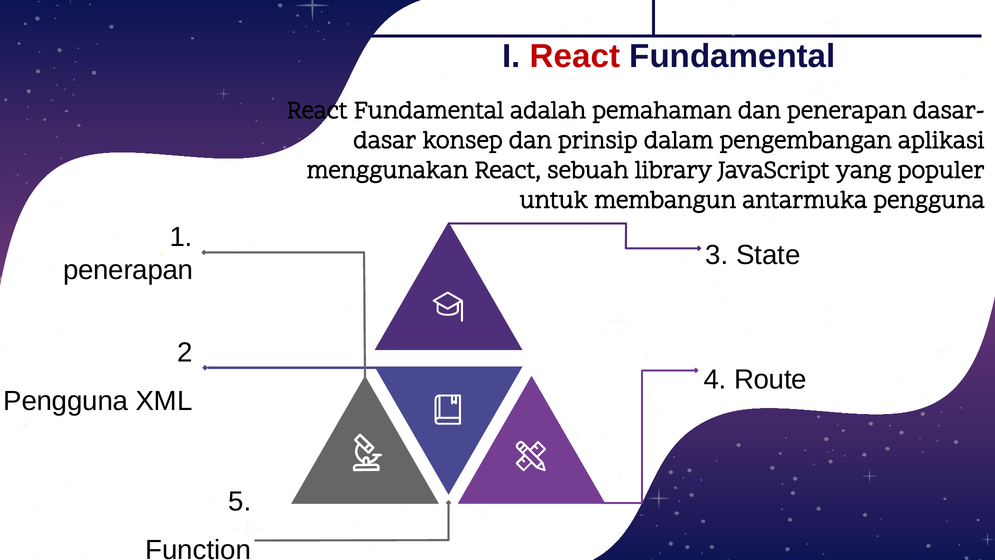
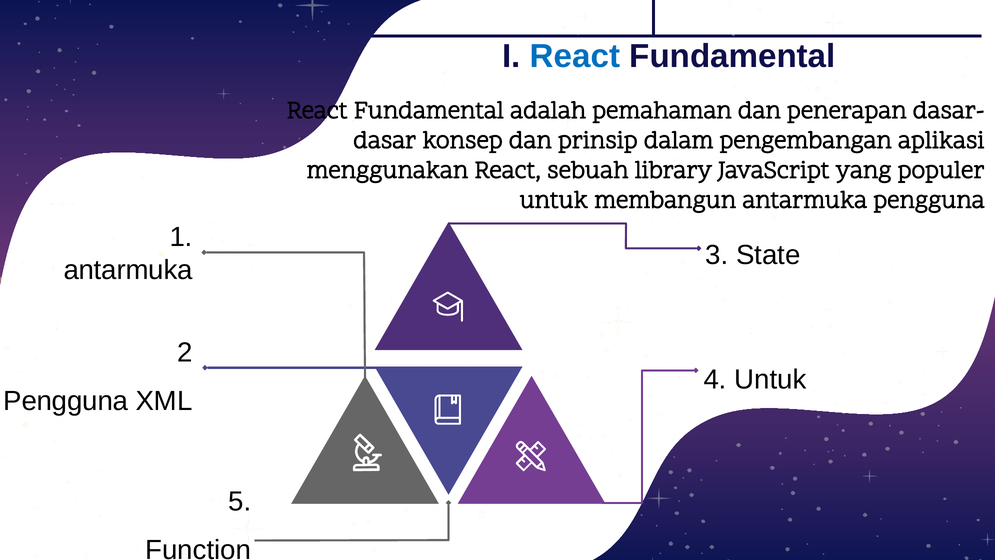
React colour: red -> blue (575, 56)
penerapan: penerapan -> antarmuka (128, 270)
4 Route: Route -> Untuk (770, 379)
